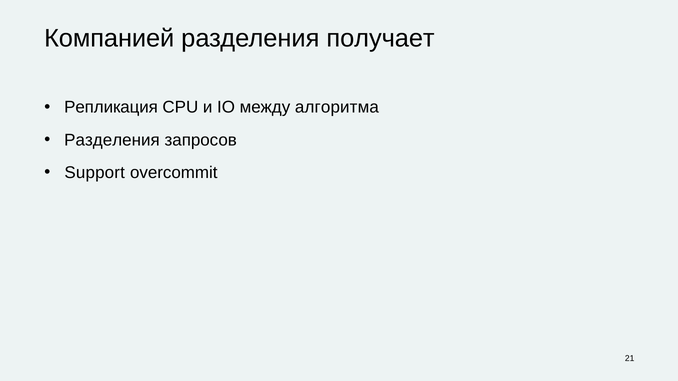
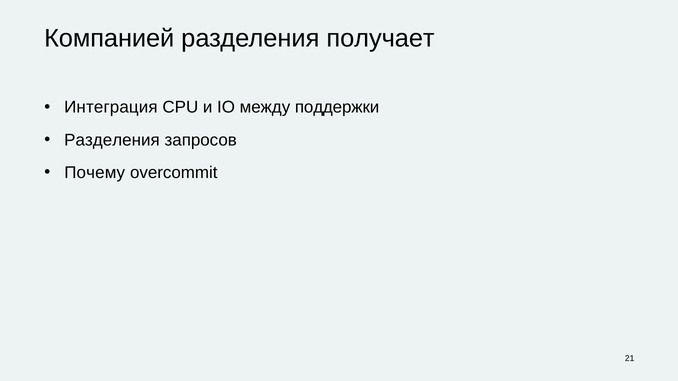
Репликация: Репликация -> Интеграция (111, 107)
алгоритма: алгоритма -> поддержки (337, 107)
Support: Support -> Почему (95, 173)
